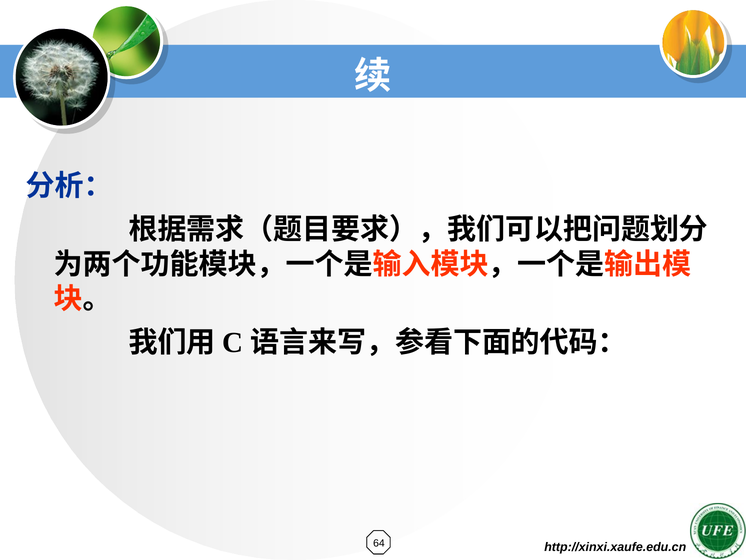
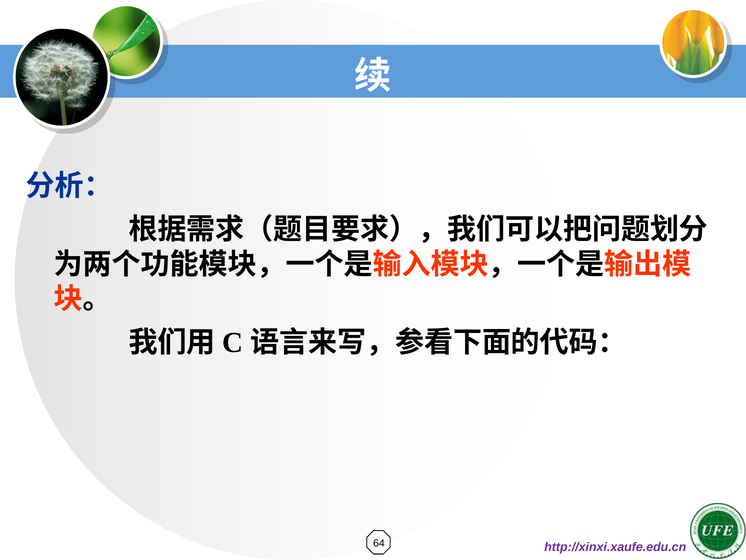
http://xinxi.xaufe.edu.cn colour: black -> purple (615, 547)
